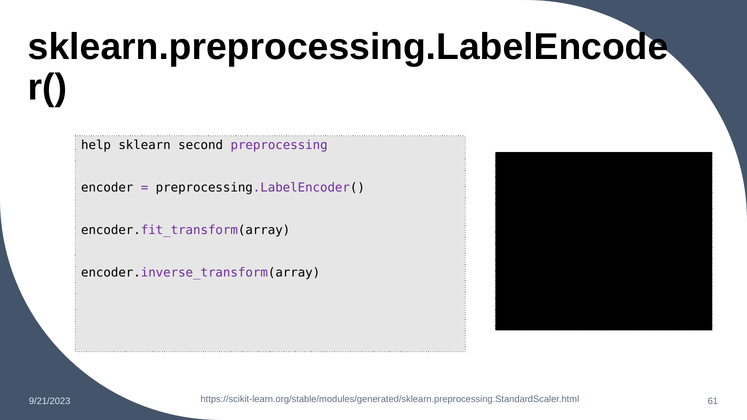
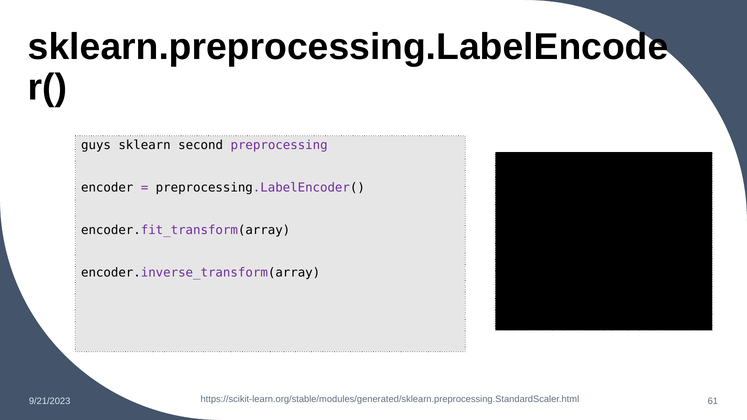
help: help -> guys (96, 145)
